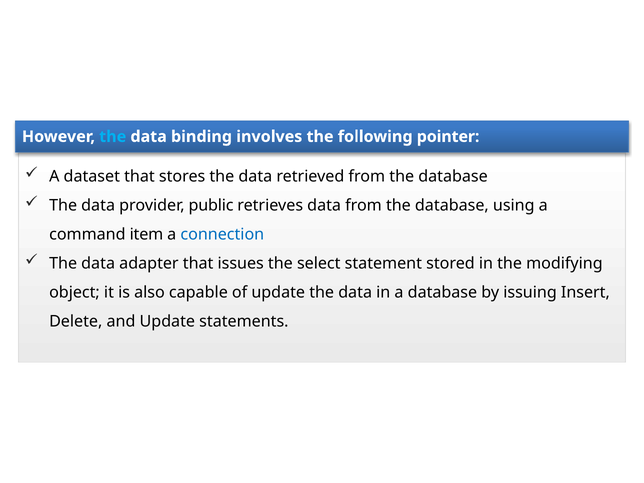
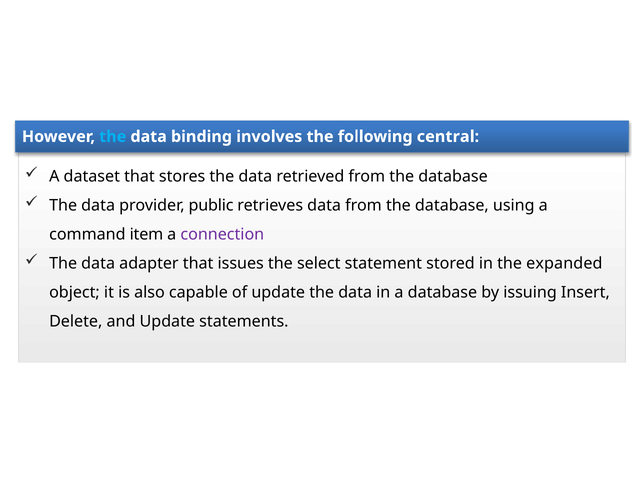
pointer: pointer -> central (448, 137)
connection colour: blue -> purple (222, 235)
modifying: modifying -> expanded (564, 264)
